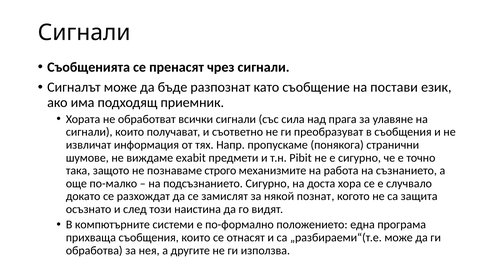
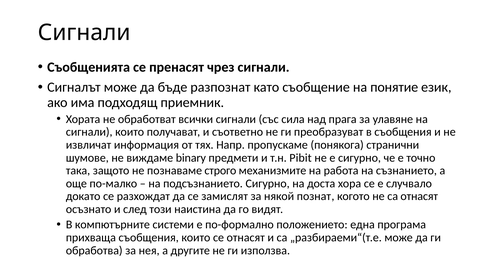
постави: постави -> понятие (394, 87)
exabit: exabit -> binary (191, 157)
са защита: защита -> отнасят (419, 196)
